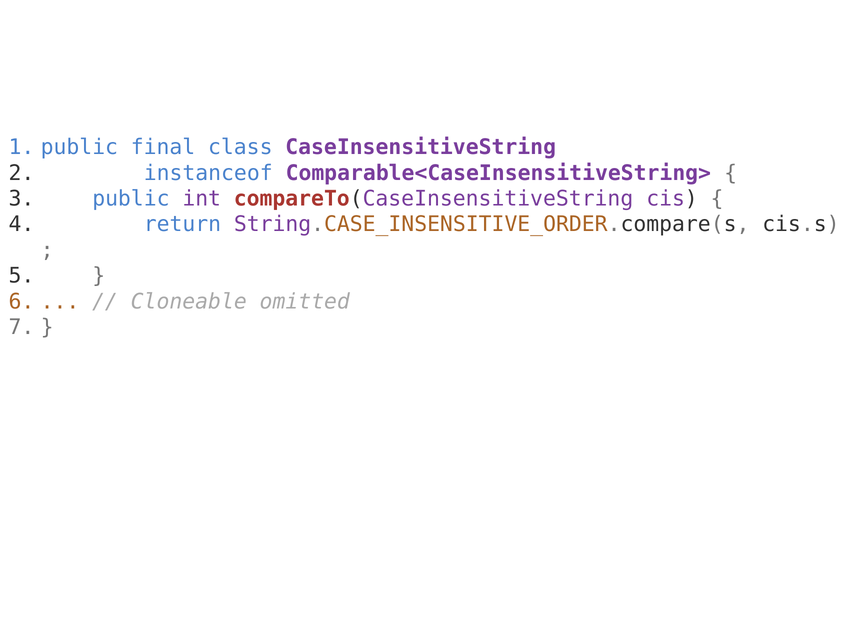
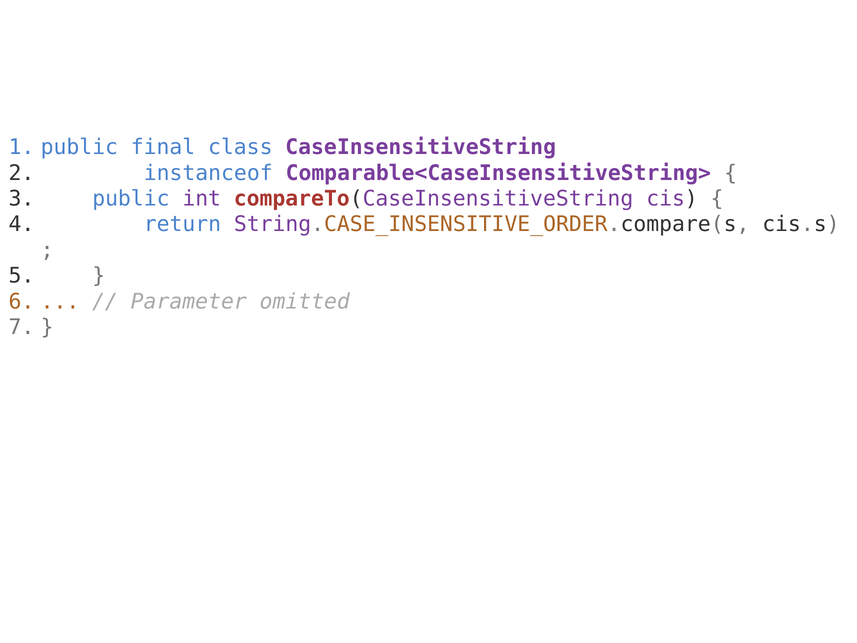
Cloneable: Cloneable -> Parameter (189, 301)
